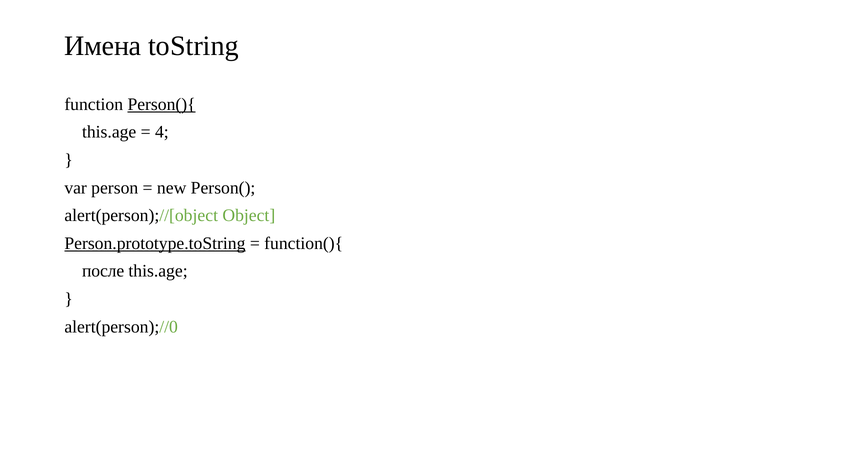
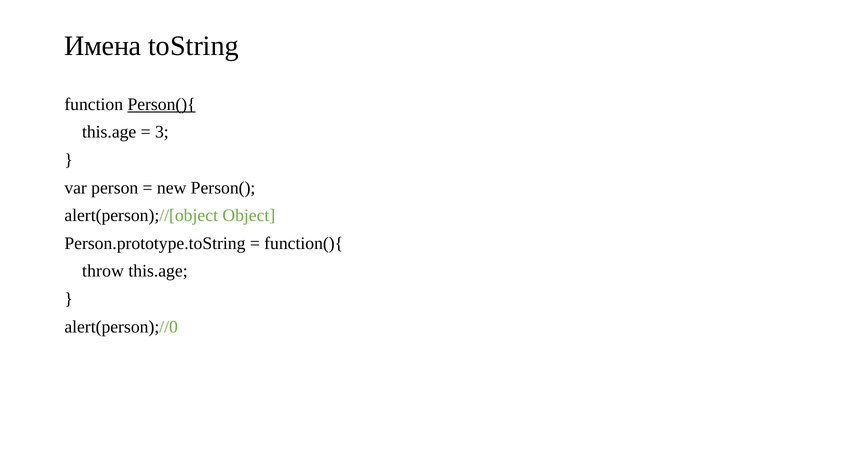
4: 4 -> 3 (162, 132)
Person.prototype.toString underline: present -> none (155, 244)
после: после -> throw (103, 271)
